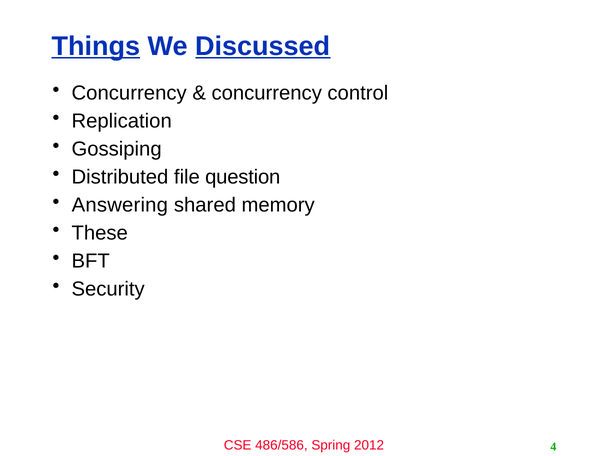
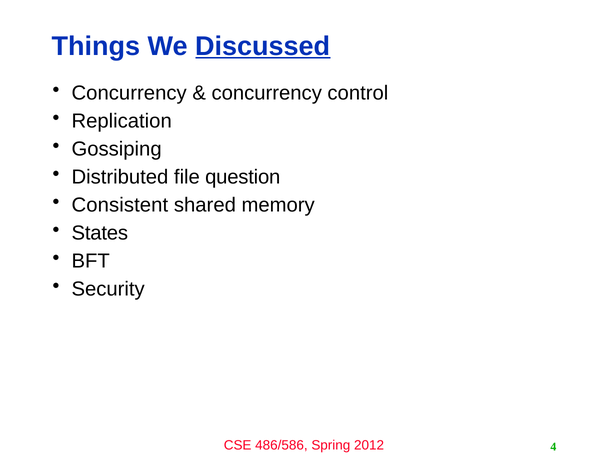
Things underline: present -> none (96, 46)
Answering: Answering -> Consistent (120, 205)
These: These -> States (100, 233)
